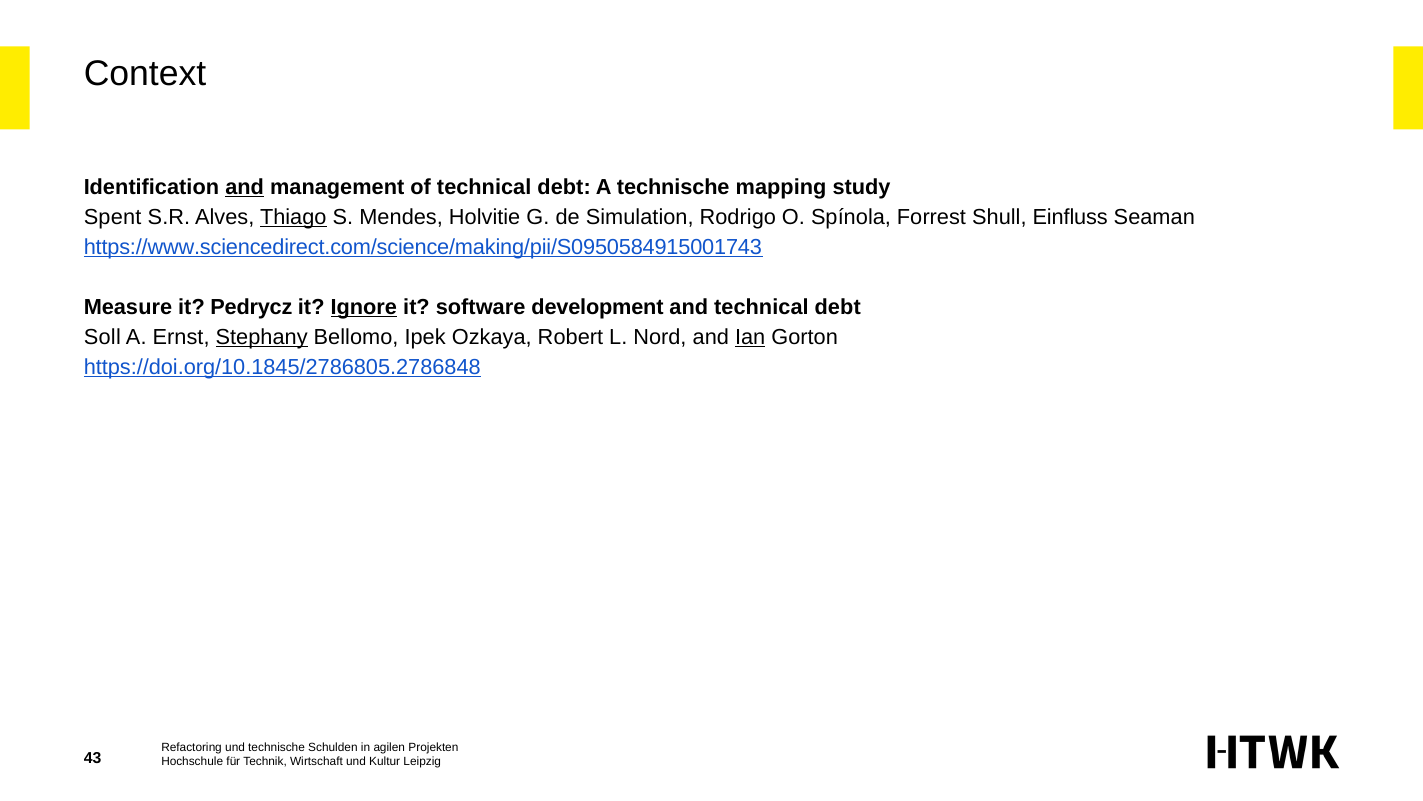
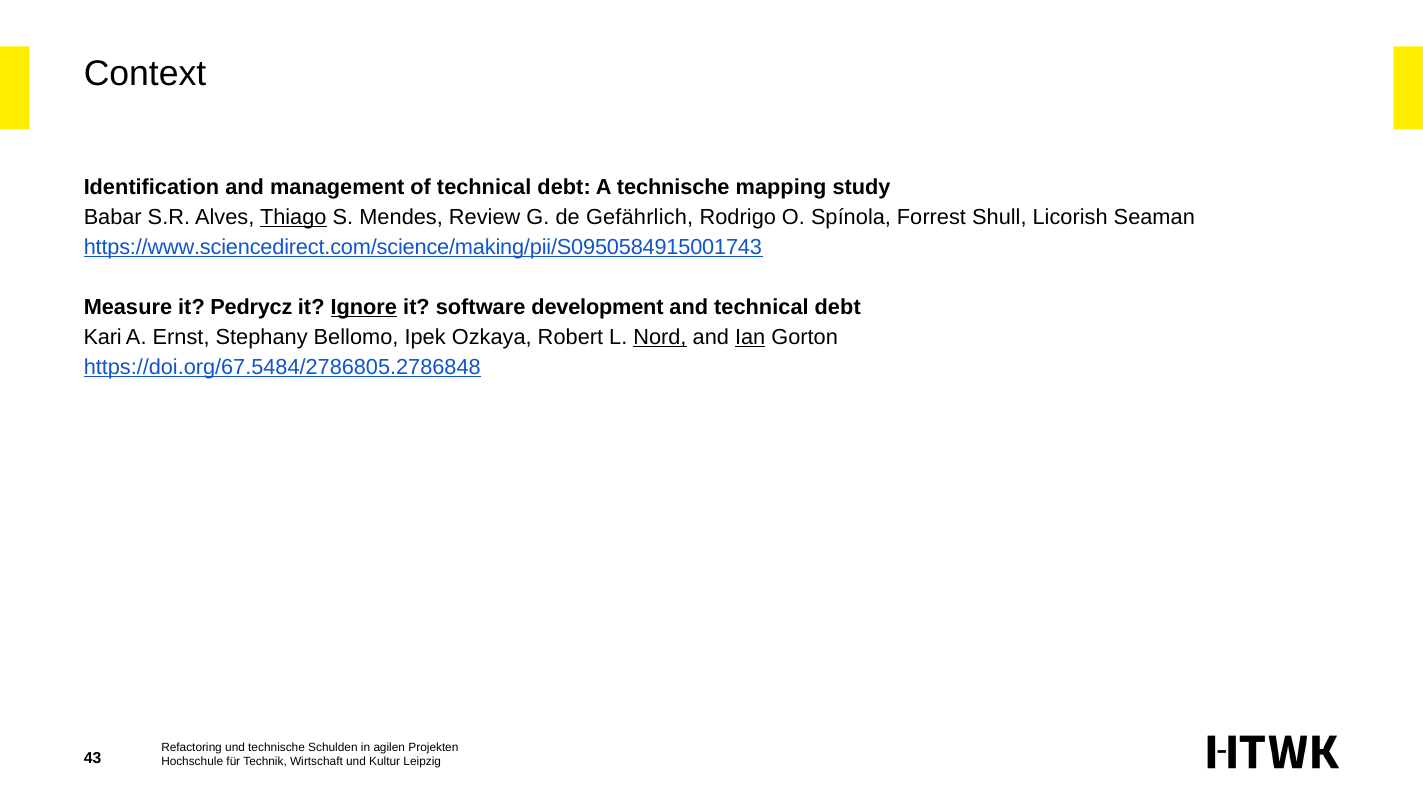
and underline: present -> none (245, 187)
Spent: Spent -> Babar (113, 217)
Holvitie: Holvitie -> Review (485, 217)
Simulation: Simulation -> Gefährlich (640, 217)
Einfluss: Einfluss -> Licorish (1070, 217)
Soll: Soll -> Kari (103, 337)
Stephany underline: present -> none (262, 337)
Nord underline: none -> present (660, 337)
https://doi.org/10.1845/2786805.2786848: https://doi.org/10.1845/2786805.2786848 -> https://doi.org/67.5484/2786805.2786848 (282, 367)
